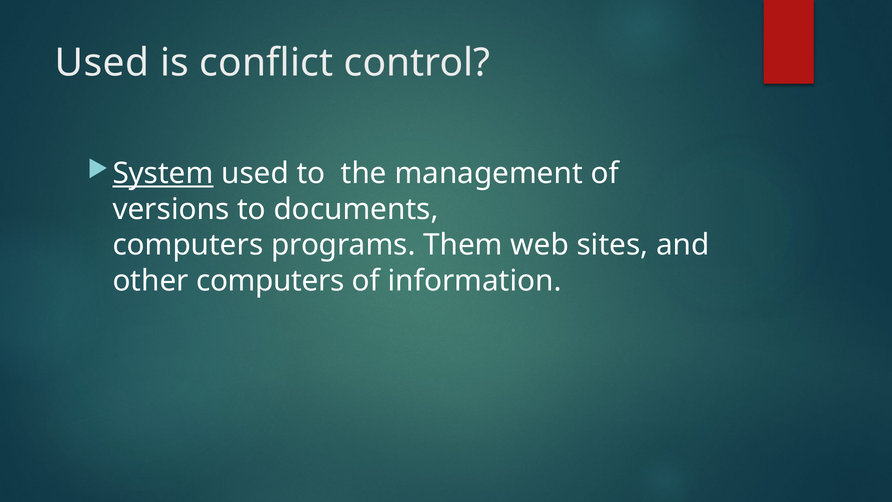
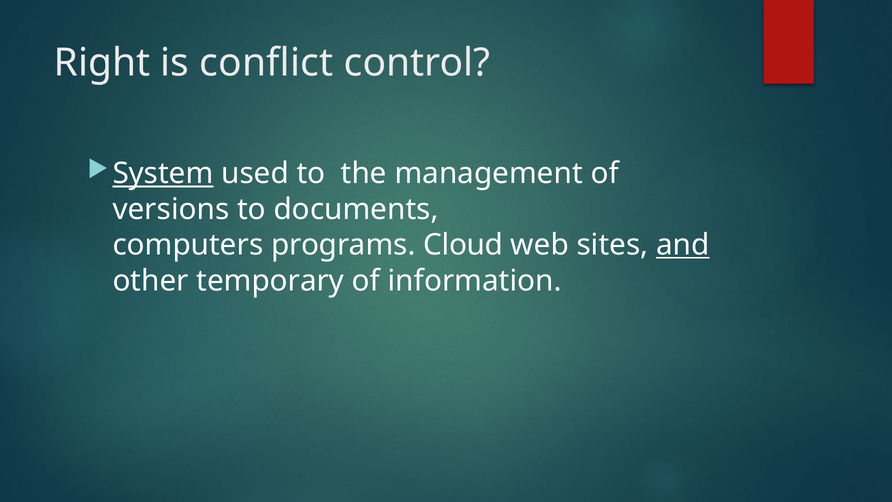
Used: Used -> Right (102, 63)
Them: Them -> Cloud (463, 245)
and underline: none -> present (683, 245)
other computers: computers -> temporary (270, 281)
